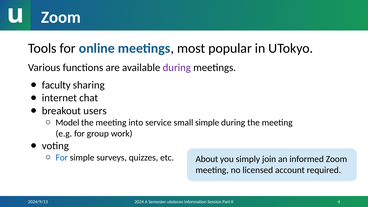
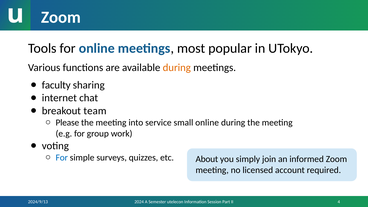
during colour: purple -> orange (177, 67)
users: users -> team (95, 111)
Model: Model -> Please (67, 123)
small simple: simple -> online (207, 123)
